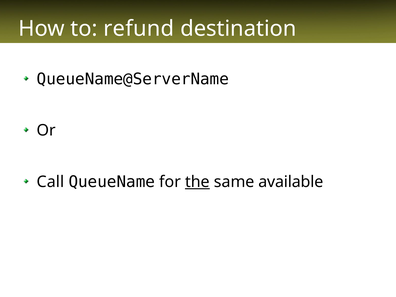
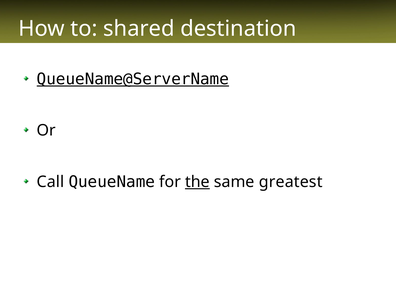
refund: refund -> shared (139, 29)
QueueName@ServerName underline: none -> present (133, 79)
available: available -> greatest (291, 182)
